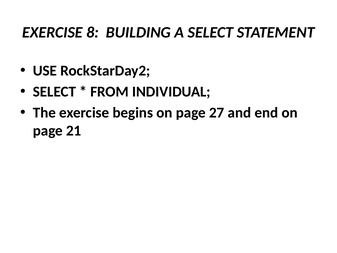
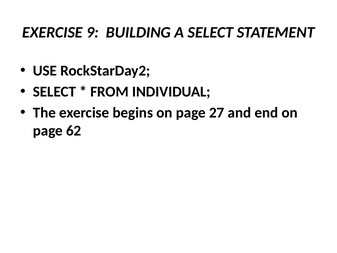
8: 8 -> 9 (93, 32)
21: 21 -> 62 (74, 131)
